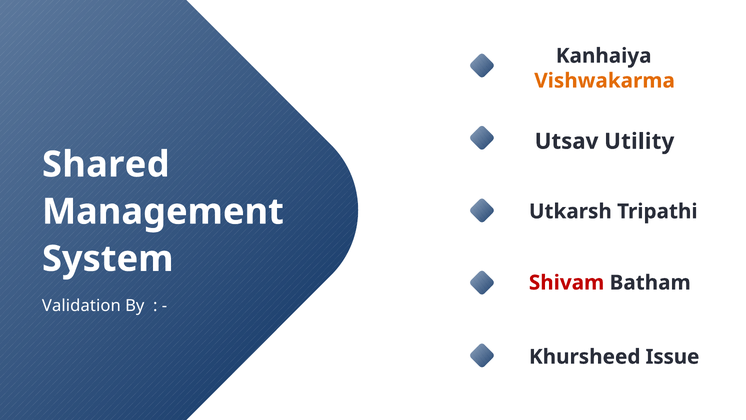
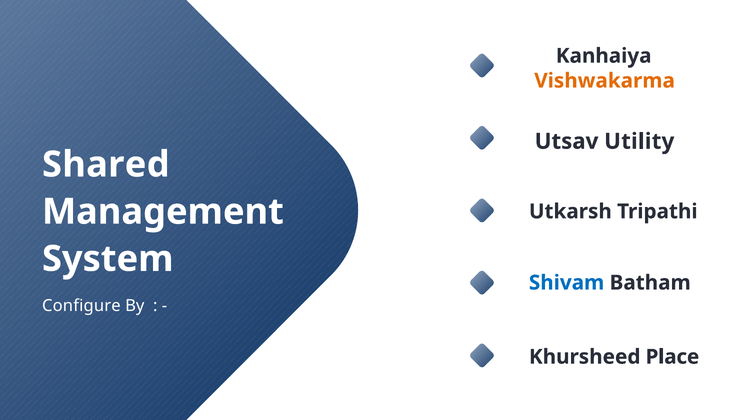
Shivam colour: red -> blue (567, 282)
Validation: Validation -> Configure (81, 306)
Issue: Issue -> Place (672, 357)
